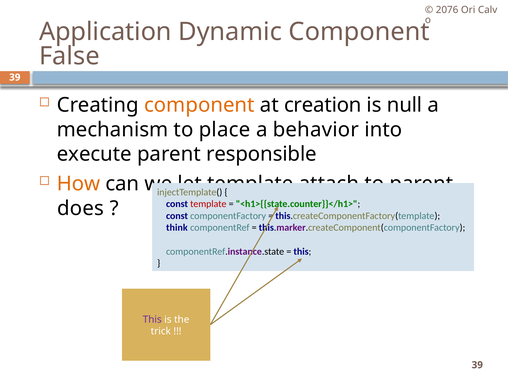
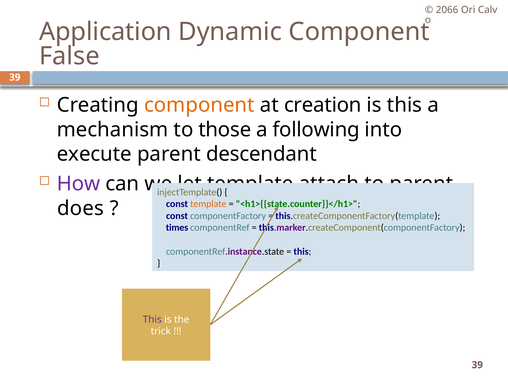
2076: 2076 -> 2066 (447, 10)
is null: null -> this (405, 105)
place: place -> those (225, 130)
behavior: behavior -> following (316, 130)
responsible: responsible -> descendant (261, 154)
How colour: orange -> purple (78, 184)
template colour: red -> orange (208, 204)
think: think -> times (177, 228)
